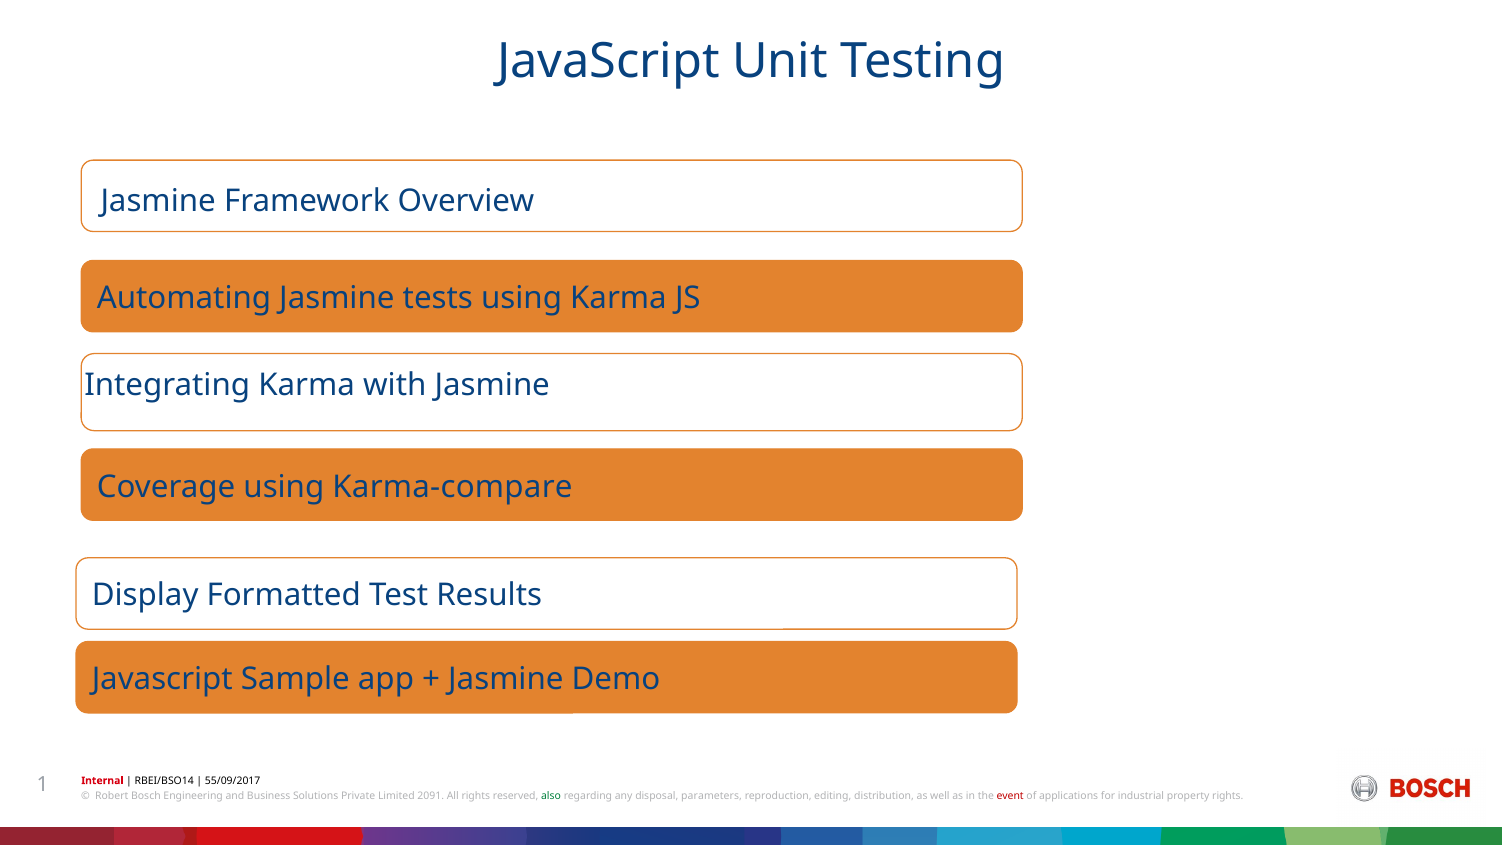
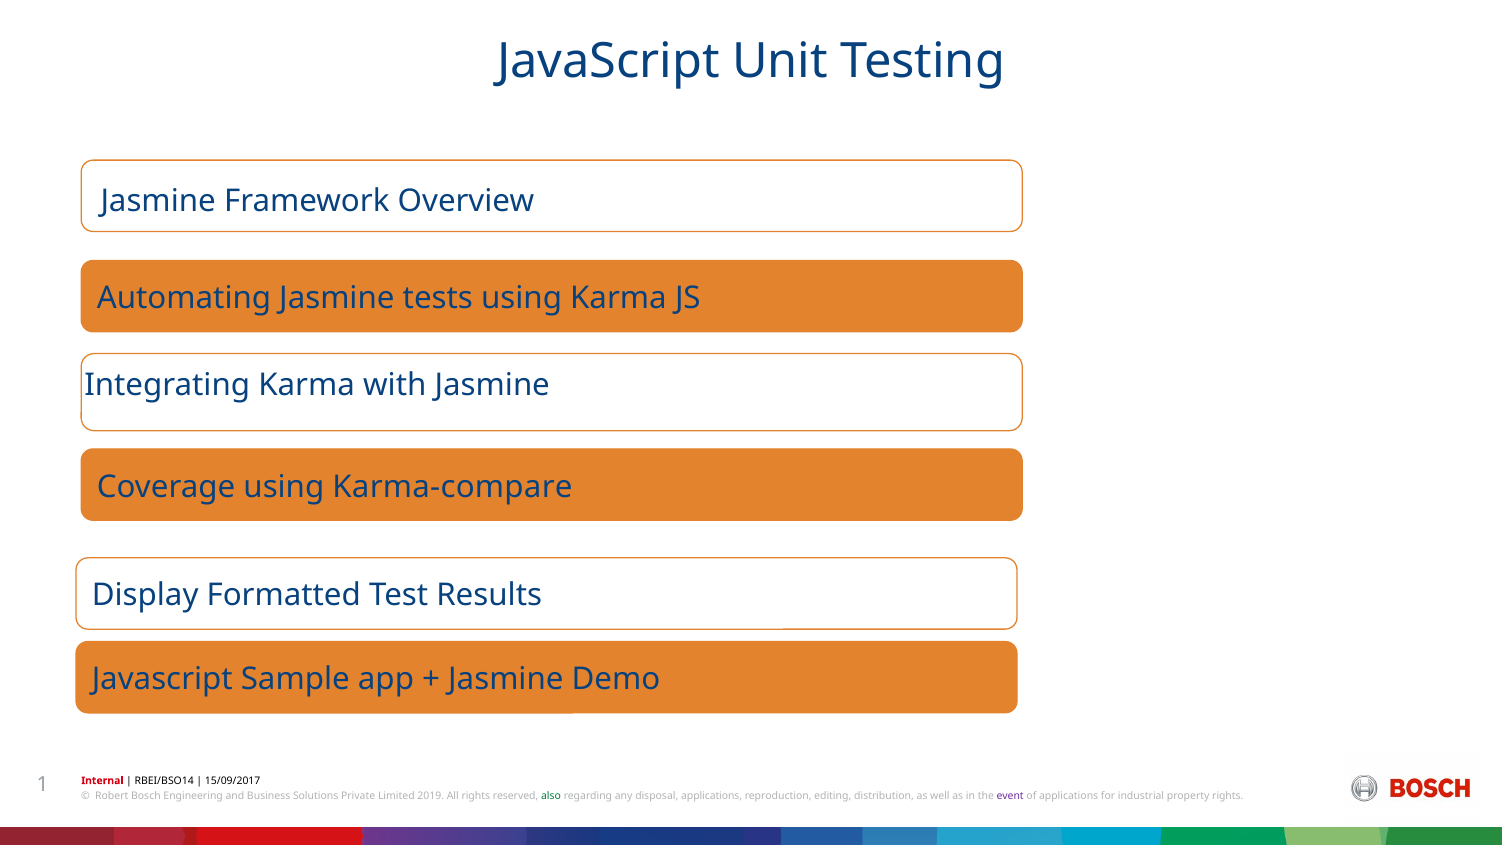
55/09/2017: 55/09/2017 -> 15/09/2017 (233, 781)
2091: 2091 -> 2019 (431, 796)
disposal parameters: parameters -> applications (712, 796)
event colour: red -> purple (1010, 796)
